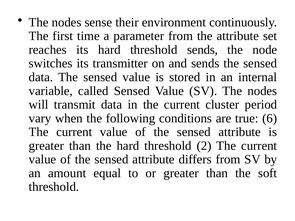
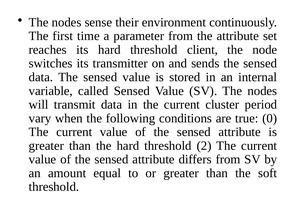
threshold sends: sends -> client (202, 50)
6: 6 -> 0 (270, 118)
